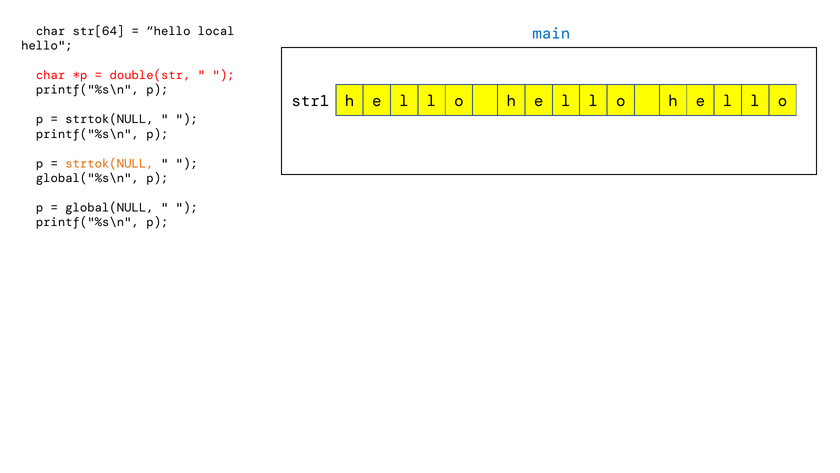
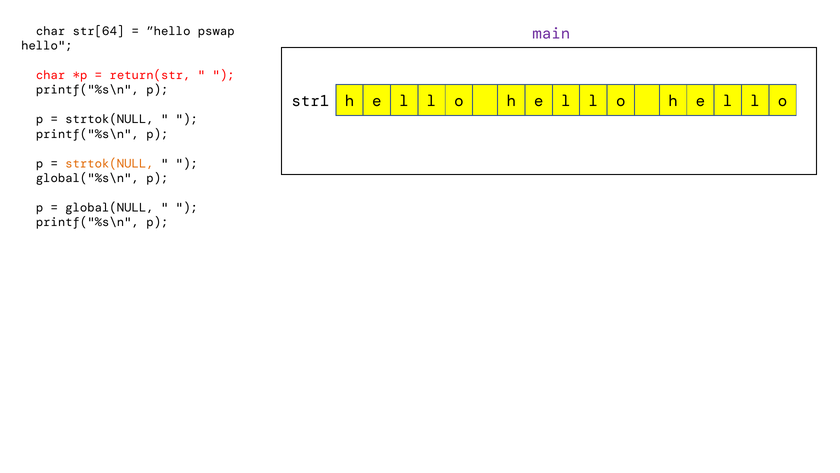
local: local -> pswap (216, 31)
main colour: blue -> purple (551, 33)
double(str: double(str -> return(str (150, 75)
